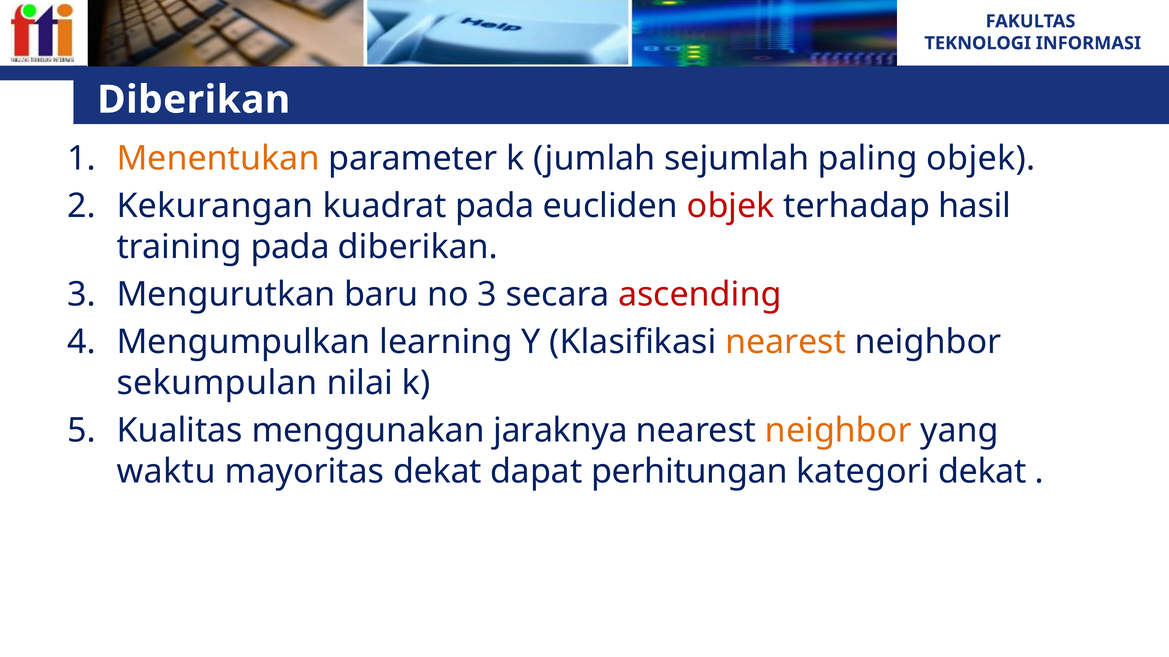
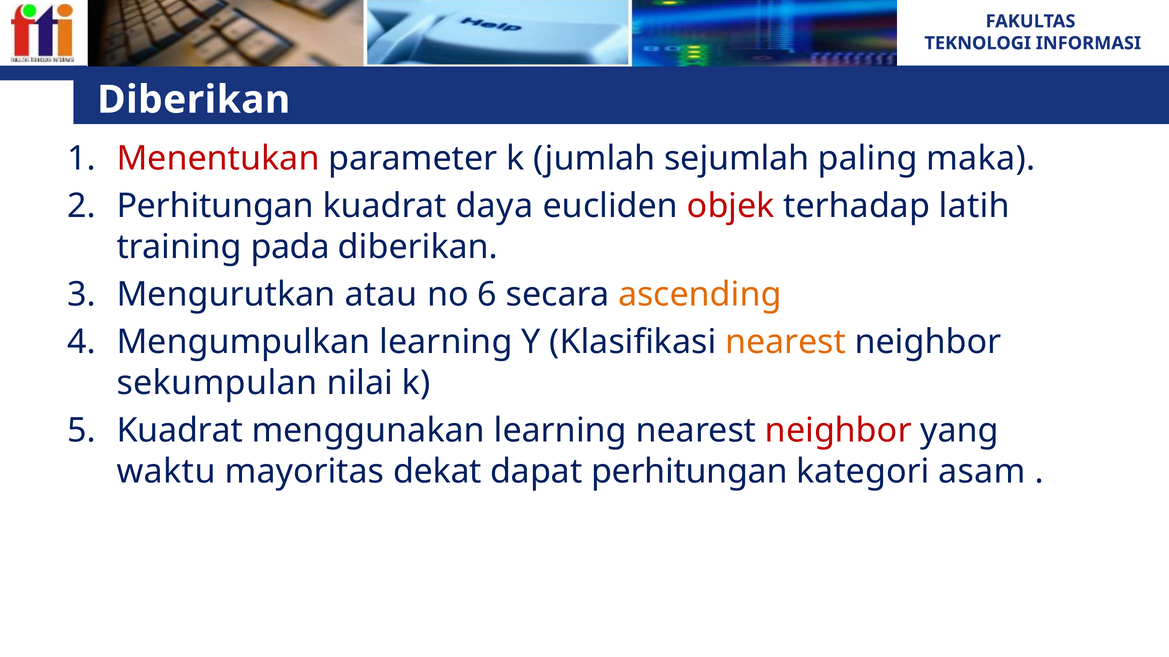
Menentukan colour: orange -> red (218, 159)
paling objek: objek -> maka (981, 159)
2 Kekurangan: Kekurangan -> Perhitungan (215, 206)
kuadrat pada: pada -> daya (494, 206)
hasil: hasil -> latih (974, 206)
baru: baru -> atau (381, 295)
no 3: 3 -> 6 (487, 295)
ascending colour: red -> orange (700, 295)
Kualitas: Kualitas -> Kuadrat (180, 431)
menggunakan jaraknya: jaraknya -> learning (560, 431)
neighbor colour: orange -> red (838, 431)
kategori dekat: dekat -> asam (982, 472)
